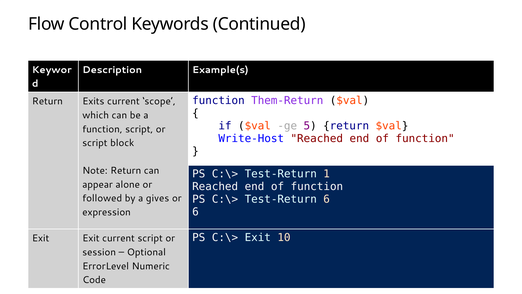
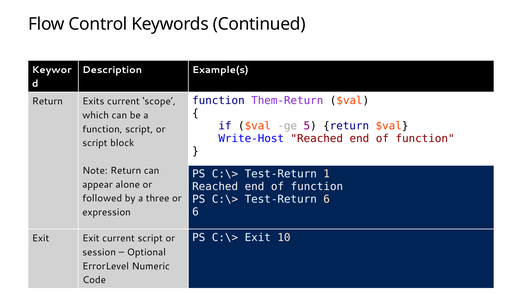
gives: gives -> three (158, 198)
